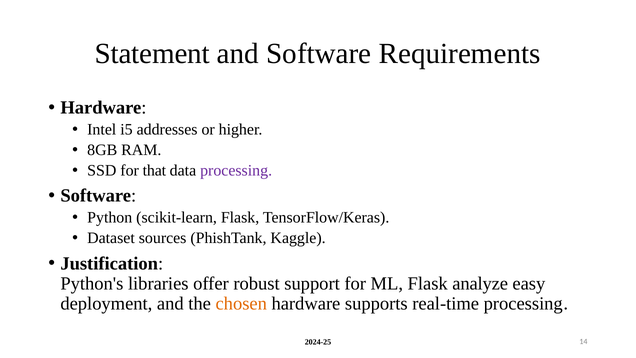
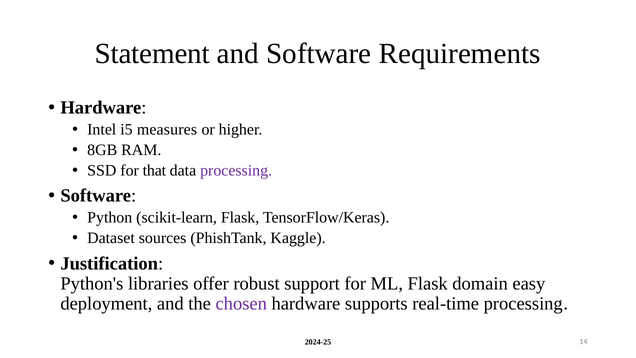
addresses: addresses -> measures (167, 129)
analyze: analyze -> domain (480, 283)
chosen colour: orange -> purple (241, 303)
